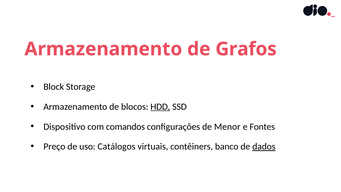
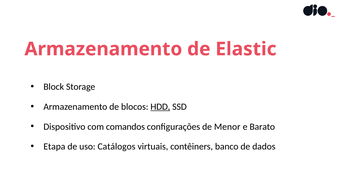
Grafos: Grafos -> Elastic (246, 49)
Fontes: Fontes -> Barato (262, 127)
Preço: Preço -> Etapa (54, 146)
dados underline: present -> none (264, 146)
